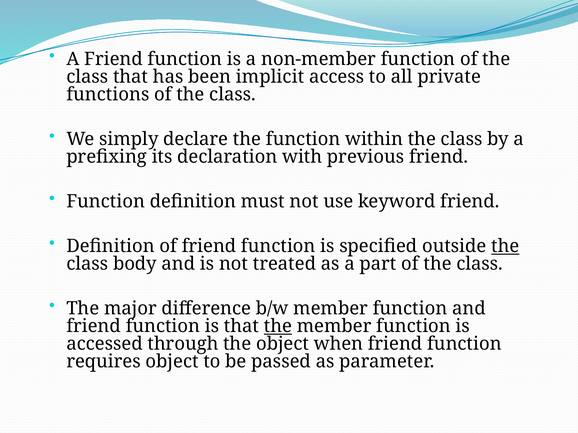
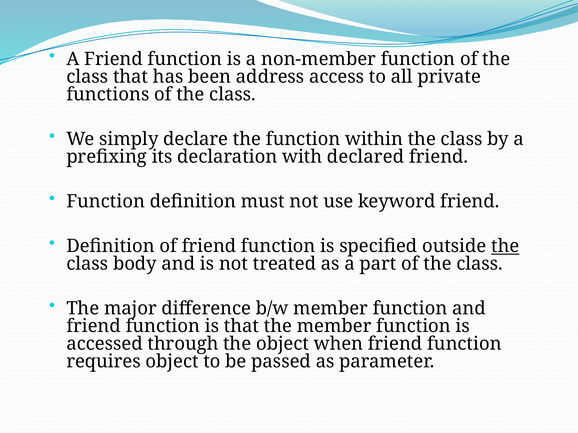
implicit: implicit -> address (270, 77)
previous: previous -> declared (366, 157)
the underline: present -> none (278, 327)
